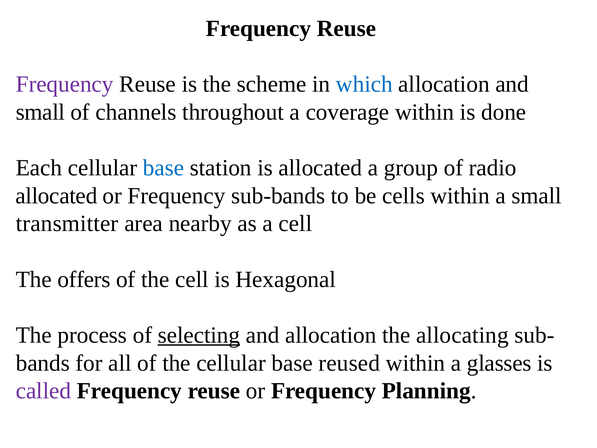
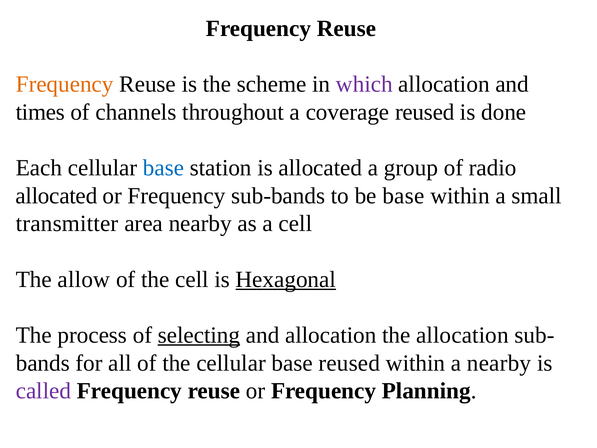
Frequency colour: purple -> orange (65, 84)
which colour: blue -> purple (364, 84)
small: small -> times (40, 112)
coverage within: within -> reused (425, 112)
be cells: cells -> base (403, 196)
offers: offers -> allow (84, 279)
Hexagonal underline: none -> present (286, 279)
the allocating: allocating -> allocation (462, 335)
a glasses: glasses -> nearby (499, 363)
